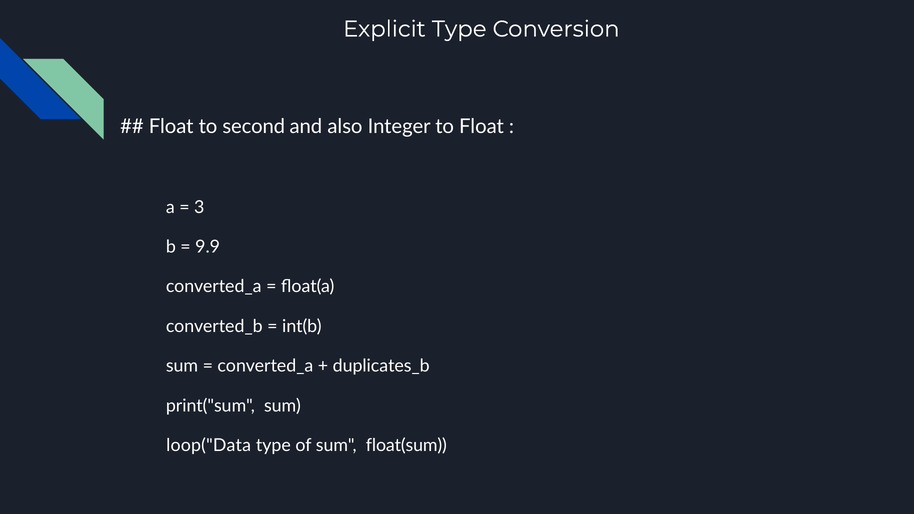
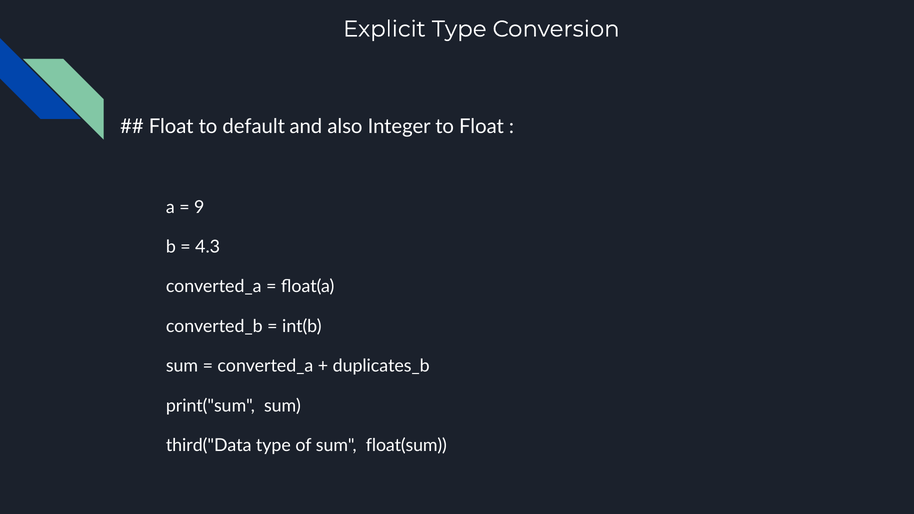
second: second -> default (254, 126)
3: 3 -> 9 (199, 207)
9.9: 9.9 -> 4.3 (208, 247)
loop("Data: loop("Data -> third("Data (209, 446)
